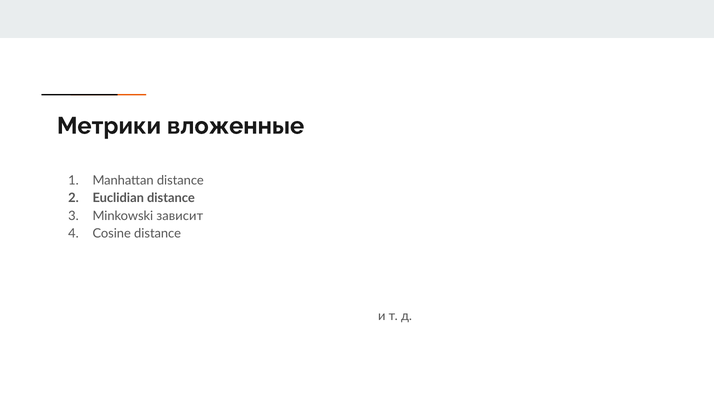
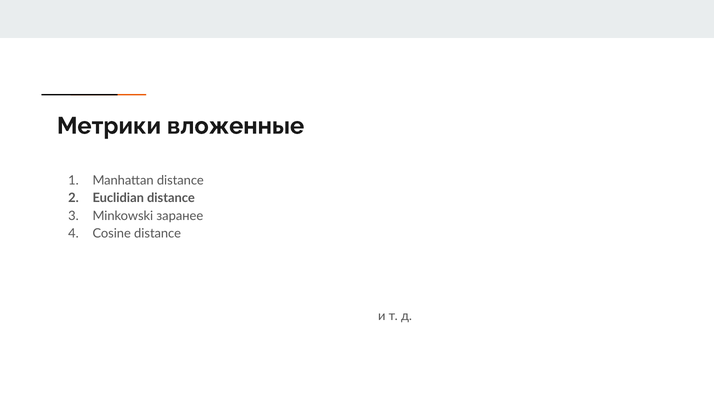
зависит: зависит -> заранее (180, 216)
